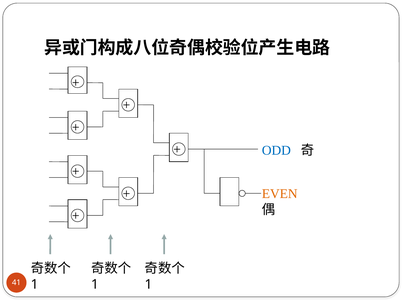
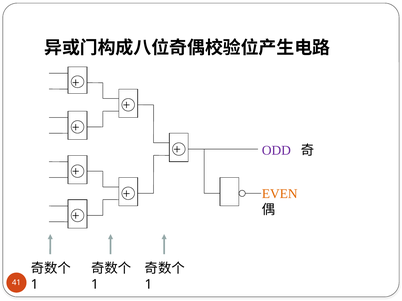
ODD colour: blue -> purple (276, 151)
